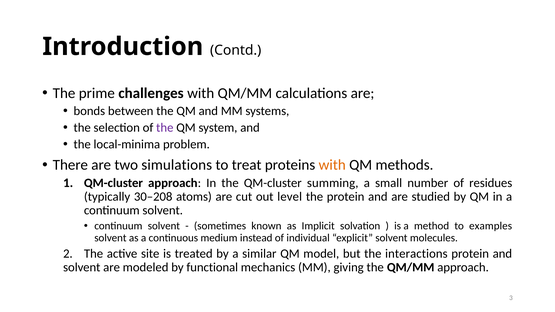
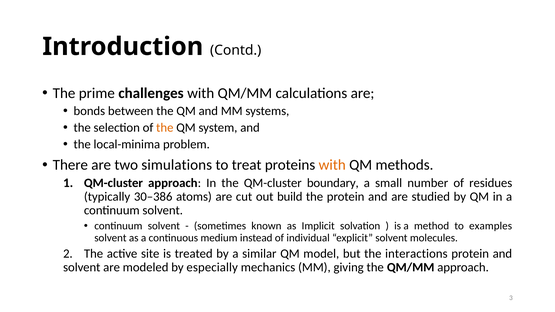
the colour: purple -> orange (165, 128)
summing: summing -> boundary (333, 183)
30–208: 30–208 -> 30–386 (153, 197)
level: level -> build (290, 197)
functional: functional -> especially (212, 267)
